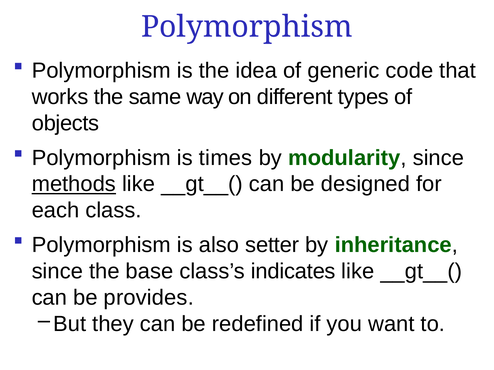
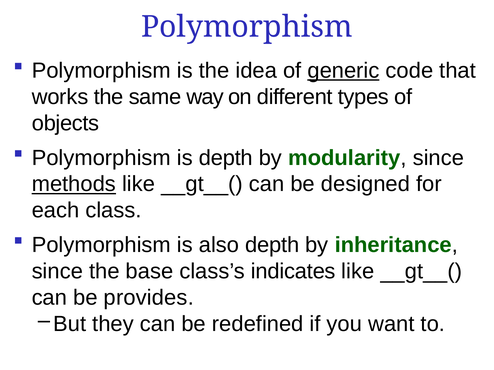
generic underline: none -> present (343, 71)
is times: times -> depth (226, 158)
also setter: setter -> depth (272, 245)
